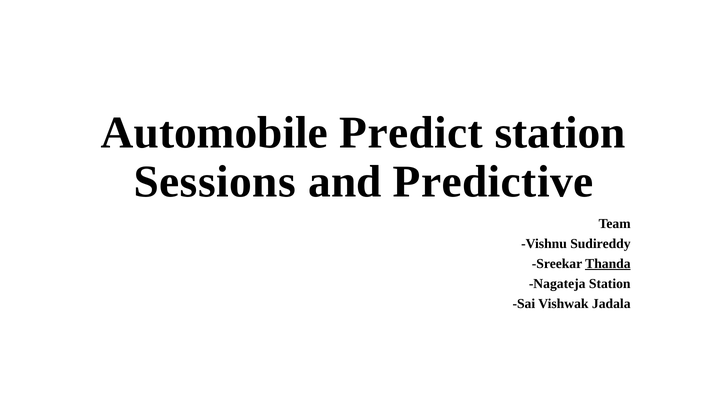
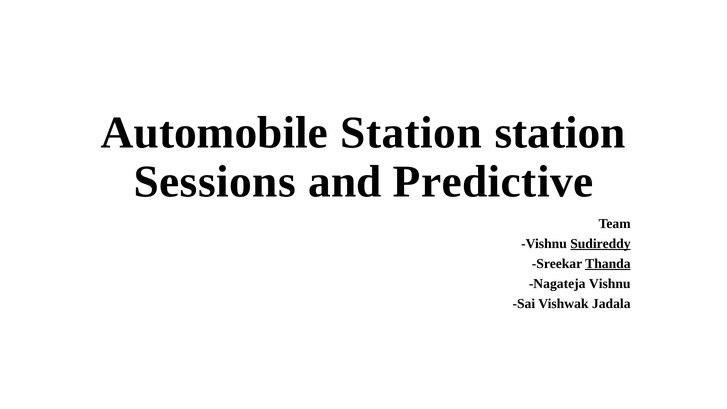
Automobile Predict: Predict -> Station (411, 133)
Sudireddy underline: none -> present (600, 244)
Nagateja Station: Station -> Vishnu (610, 284)
